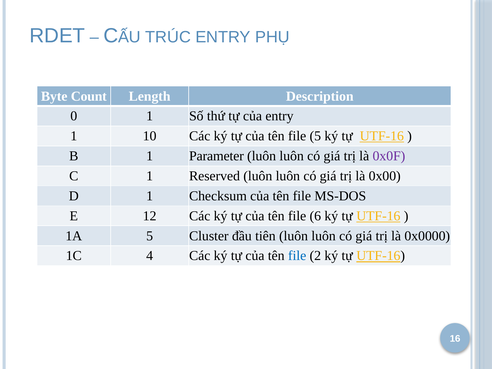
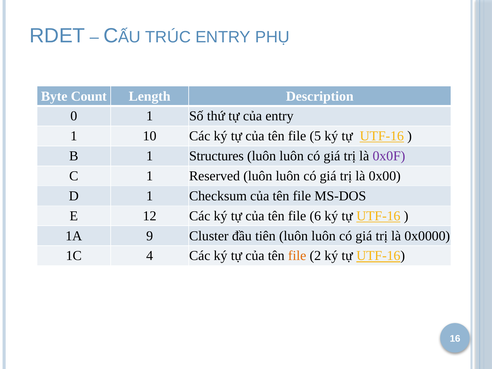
Parameter: Parameter -> Structures (216, 156)
1A 5: 5 -> 9 (150, 236)
file colour: blue -> orange (297, 256)
